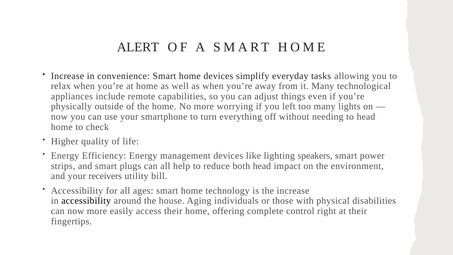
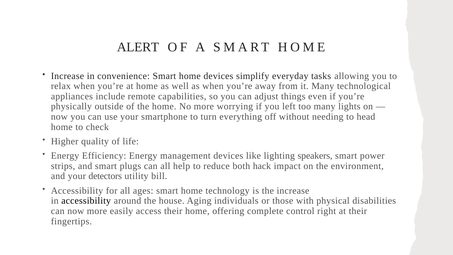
both head: head -> hack (262, 166)
receivers: receivers -> detectors (105, 176)
